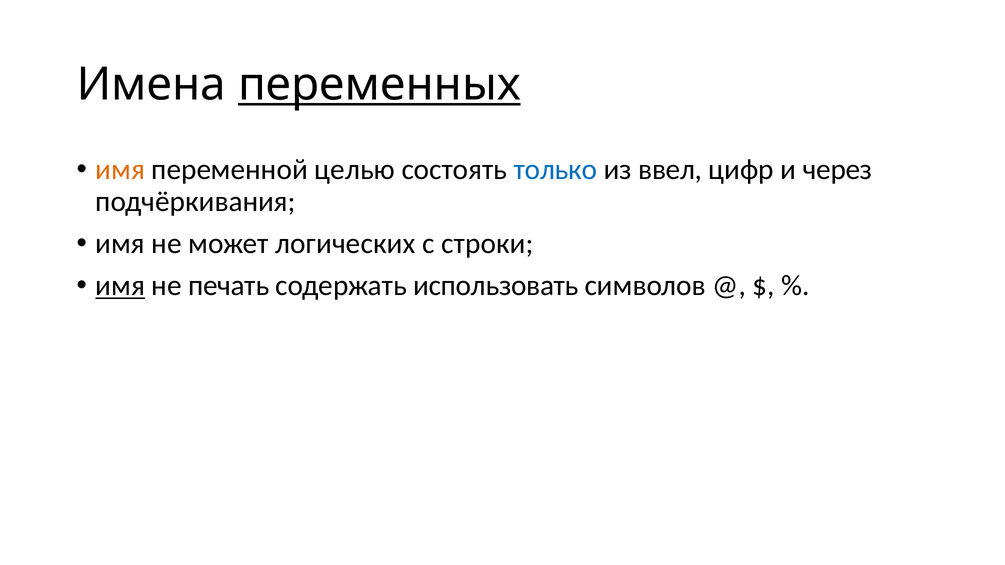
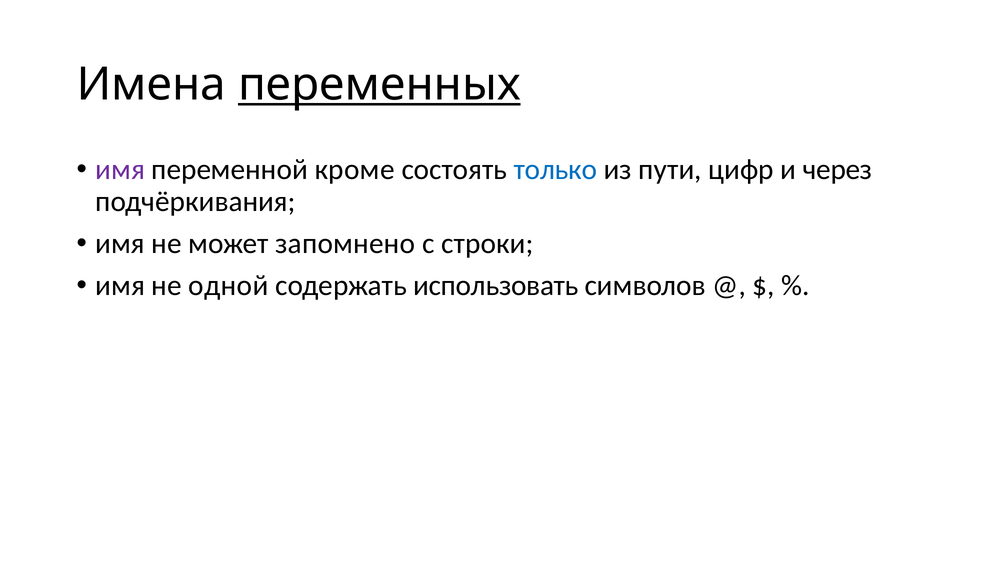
имя colour: orange -> purple (120, 170)
целью: целью -> кроме (355, 170)
ввел: ввел -> пути (670, 170)
логических: логических -> запомнено (345, 244)
имя underline: present -> none (120, 286)
печать: печать -> одной (228, 286)
